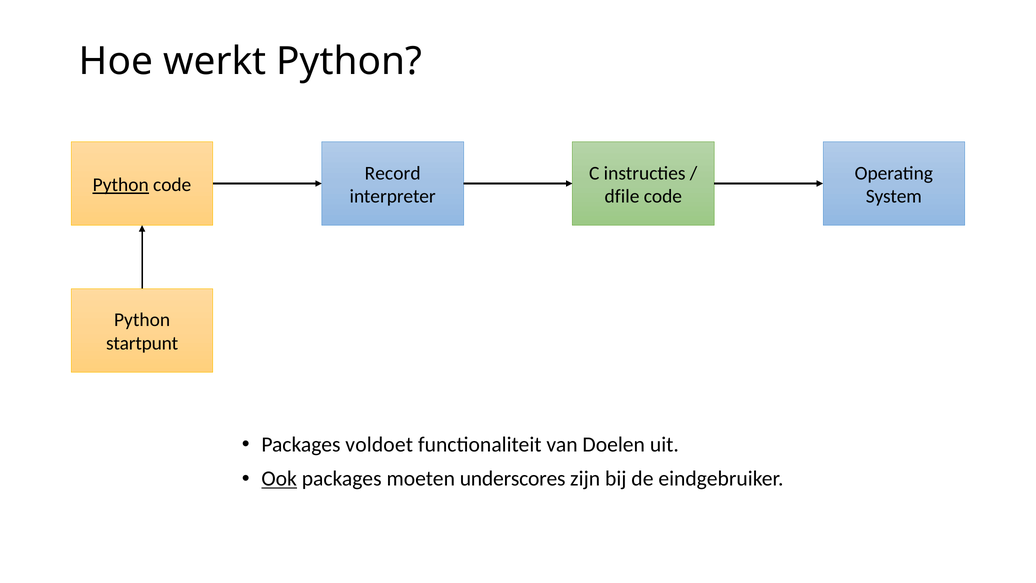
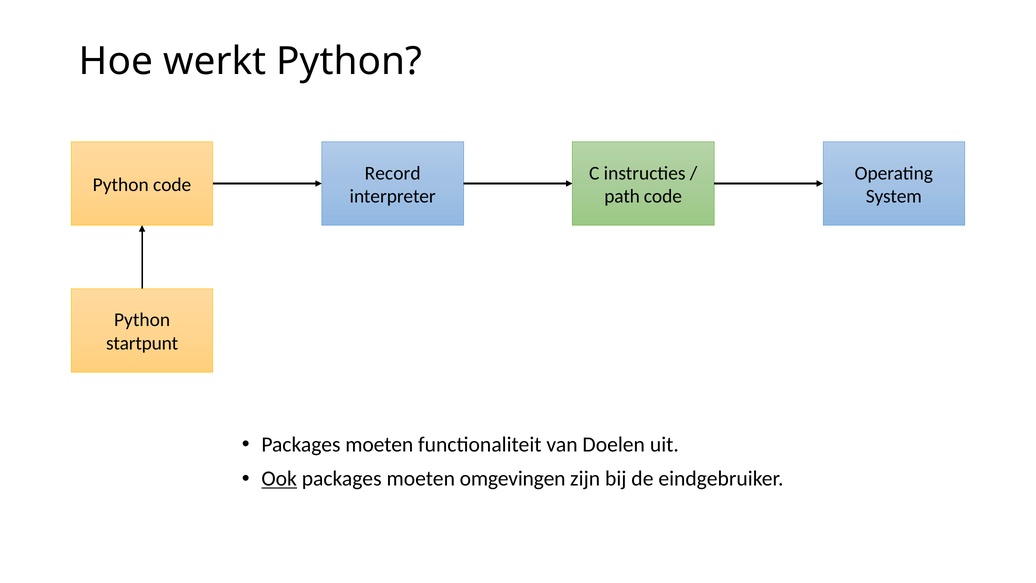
Python underline: present -> none (121, 185)
dfile: dfile -> path (622, 196)
voldoet: voldoet -> moeten (379, 444)
underscores: underscores -> omgevingen (513, 479)
